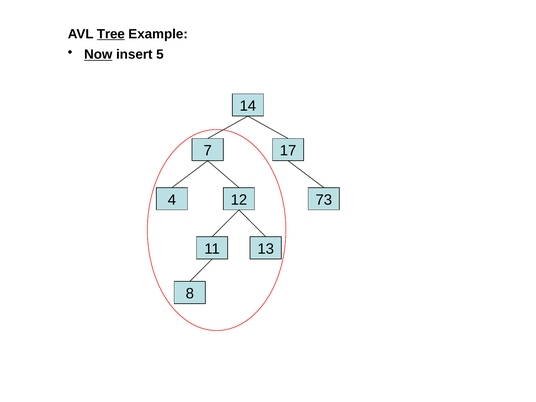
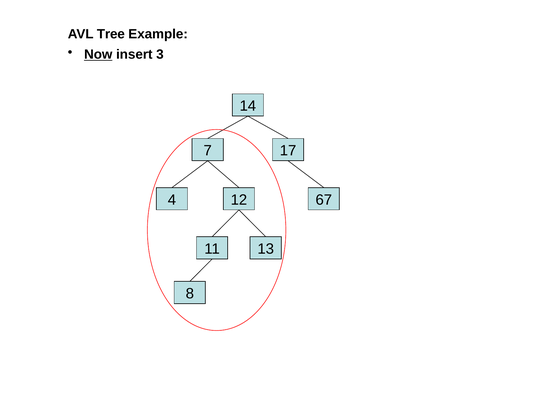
Tree underline: present -> none (111, 34)
5: 5 -> 3 (160, 54)
73: 73 -> 67 (324, 200)
